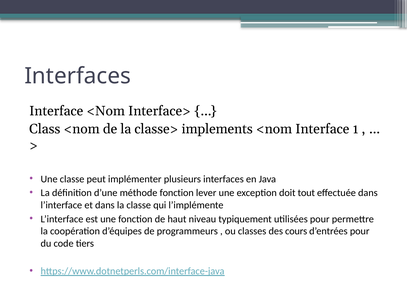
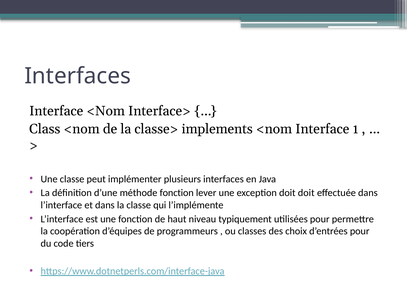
doit tout: tout -> doit (306, 193)
cours: cours -> choix (296, 231)
